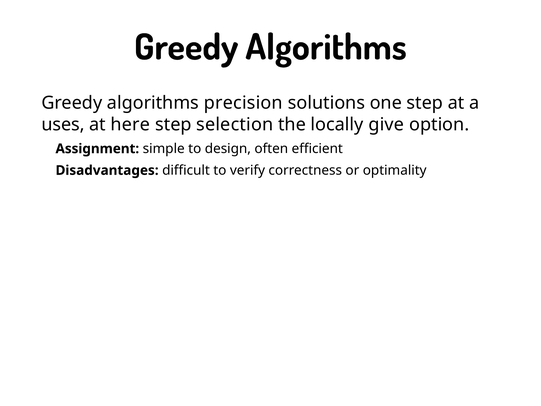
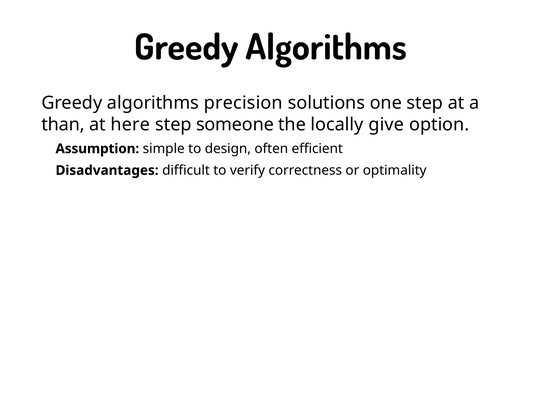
uses: uses -> than (63, 125)
selection: selection -> someone (235, 125)
Assignment: Assignment -> Assumption (97, 149)
